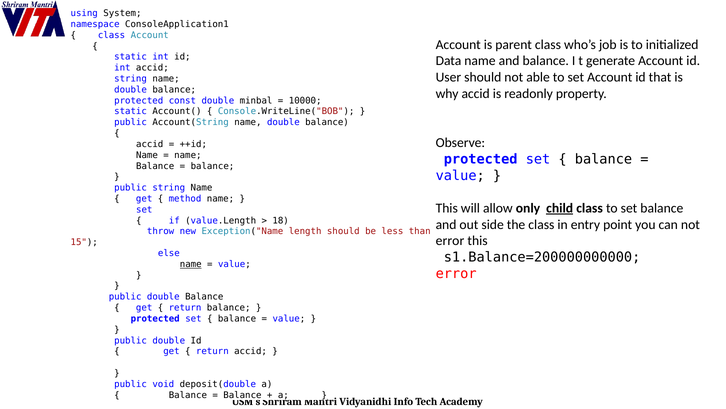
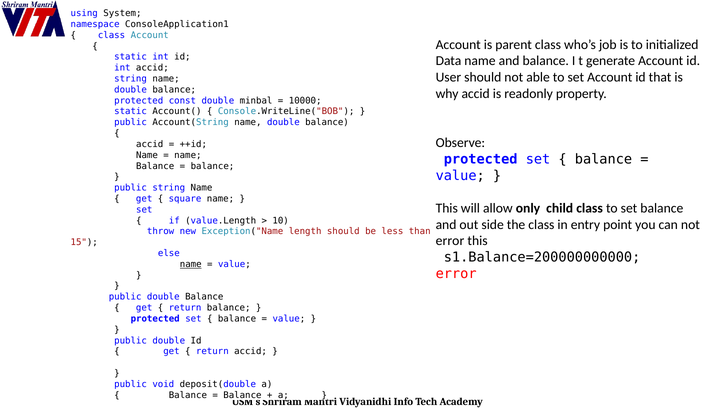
method: method -> square (185, 198)
child underline: present -> none (560, 208)
18: 18 -> 10 (281, 220)
